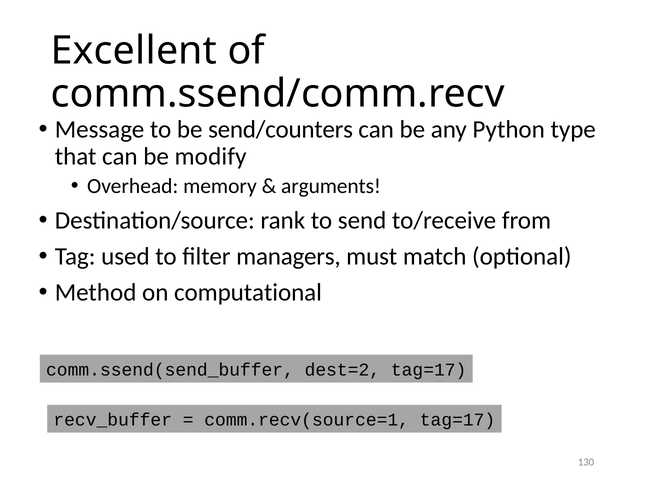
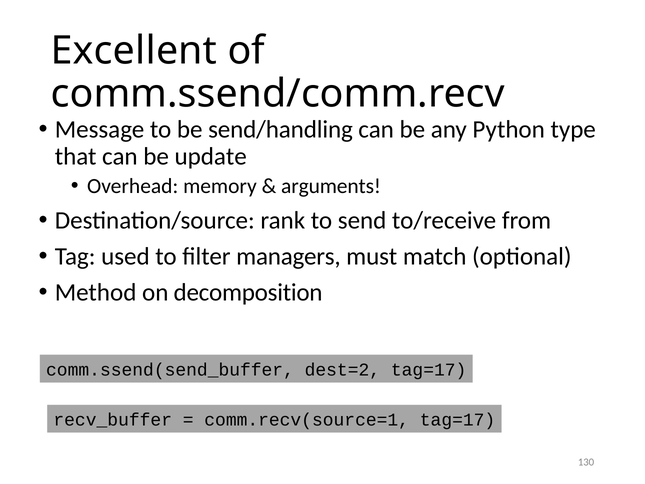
send/counters: send/counters -> send/handling (281, 129)
modify: modify -> update (211, 157)
computational: computational -> decomposition (248, 292)
